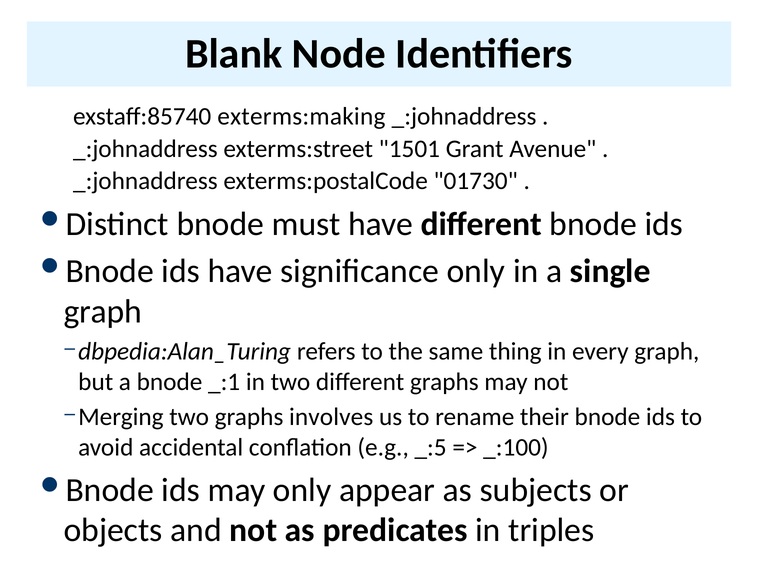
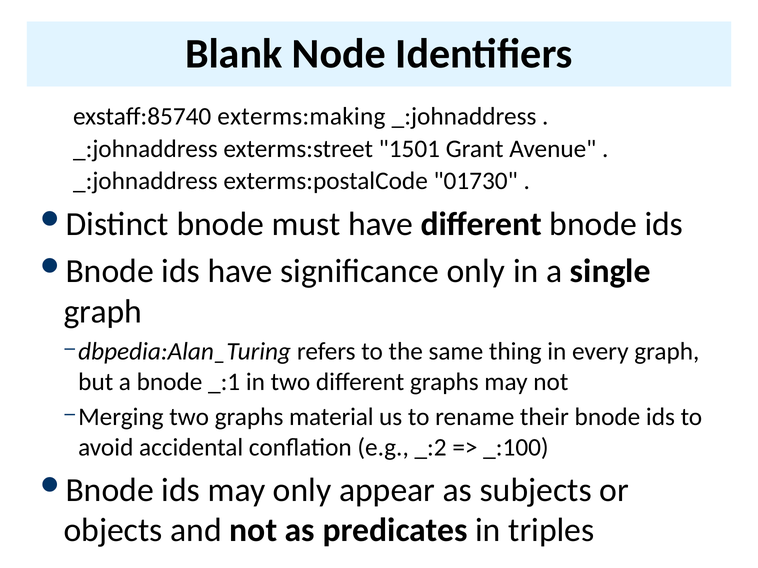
involves: involves -> material (331, 417)
_:5: _:5 -> _:2 (431, 448)
